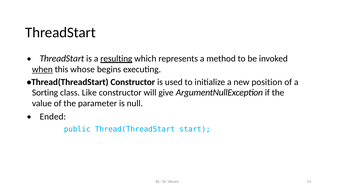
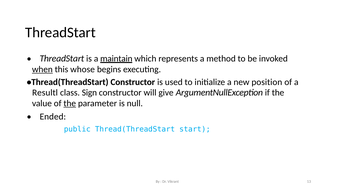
resulting: resulting -> maintain (116, 59)
Sorting: Sorting -> Resultl (45, 93)
Like: Like -> Sign (89, 93)
the underline: none -> present (70, 103)
